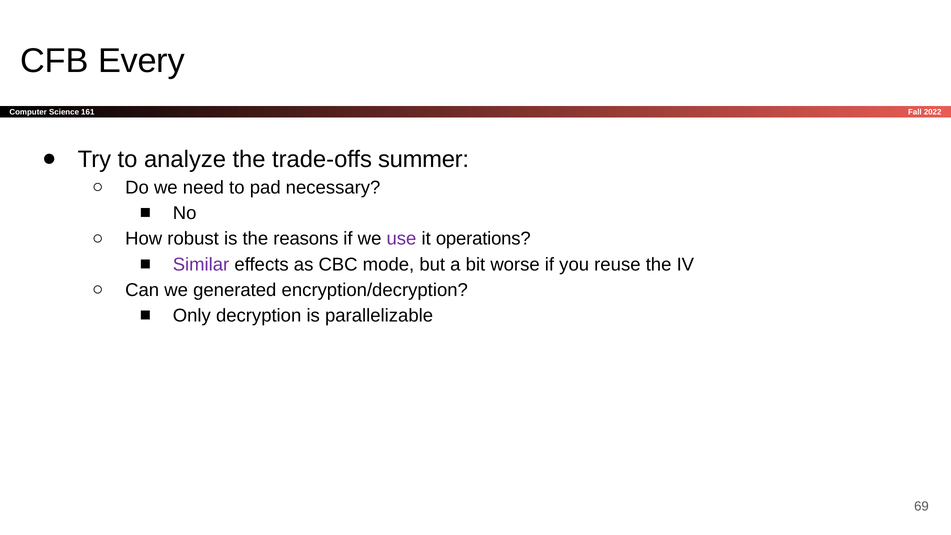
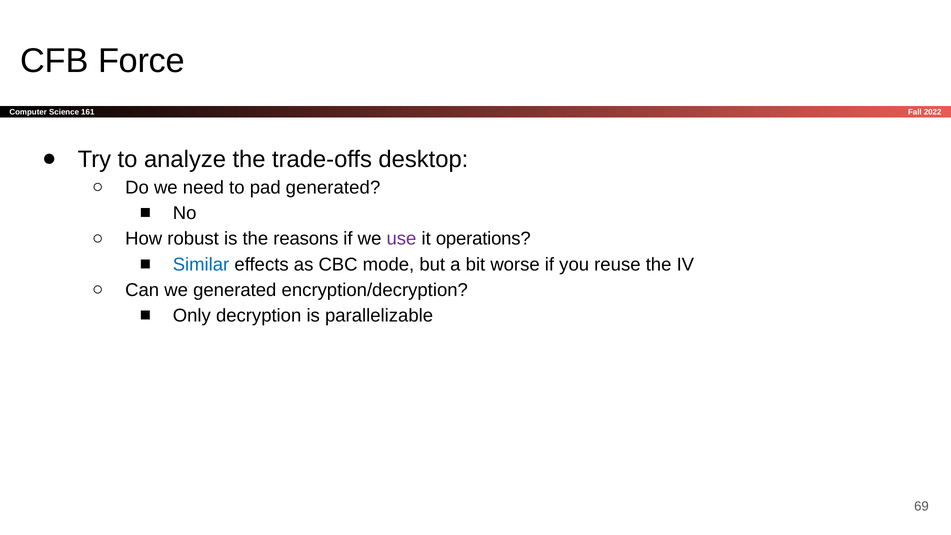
Every: Every -> Force (142, 61)
summer: summer -> desktop (423, 159)
pad necessary: necessary -> generated (333, 188)
Similar colour: purple -> blue (201, 264)
